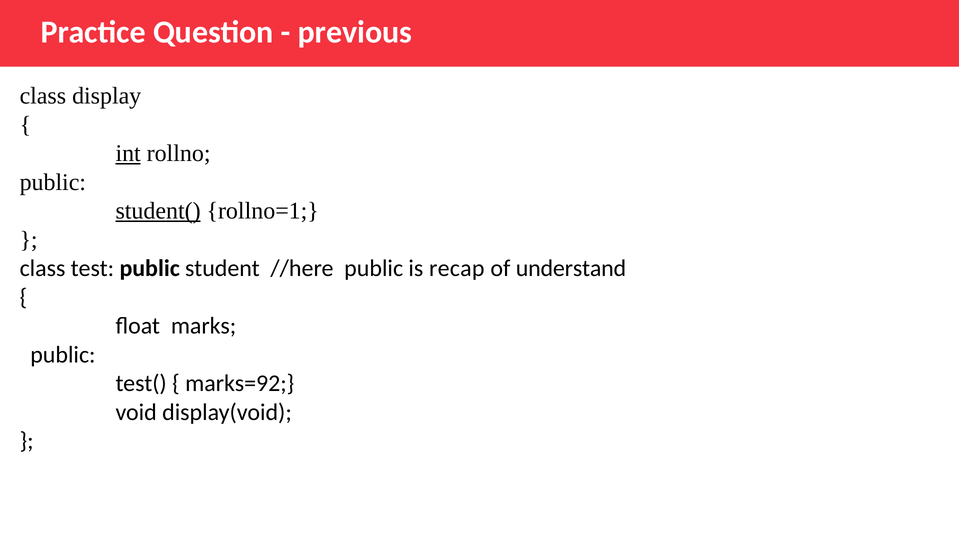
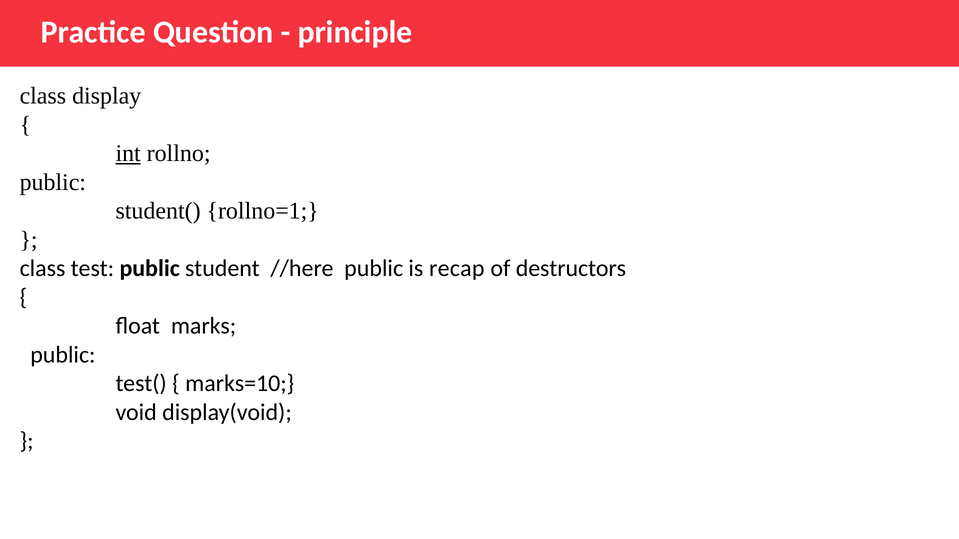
previous: previous -> principle (355, 32)
student( underline: present -> none (158, 211)
understand: understand -> destructors (571, 269)
marks=92: marks=92 -> marks=10 (240, 384)
